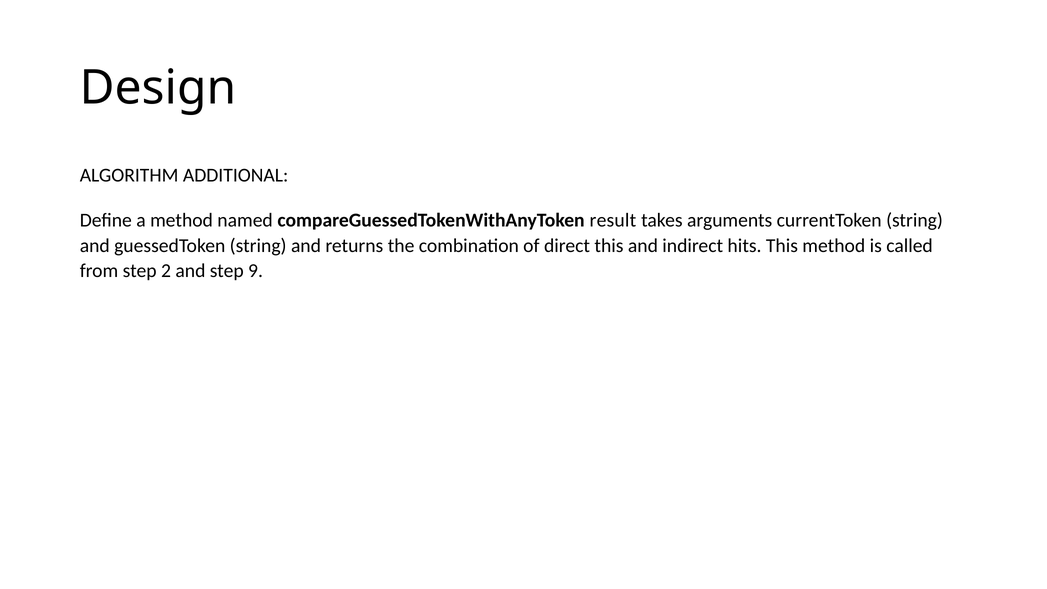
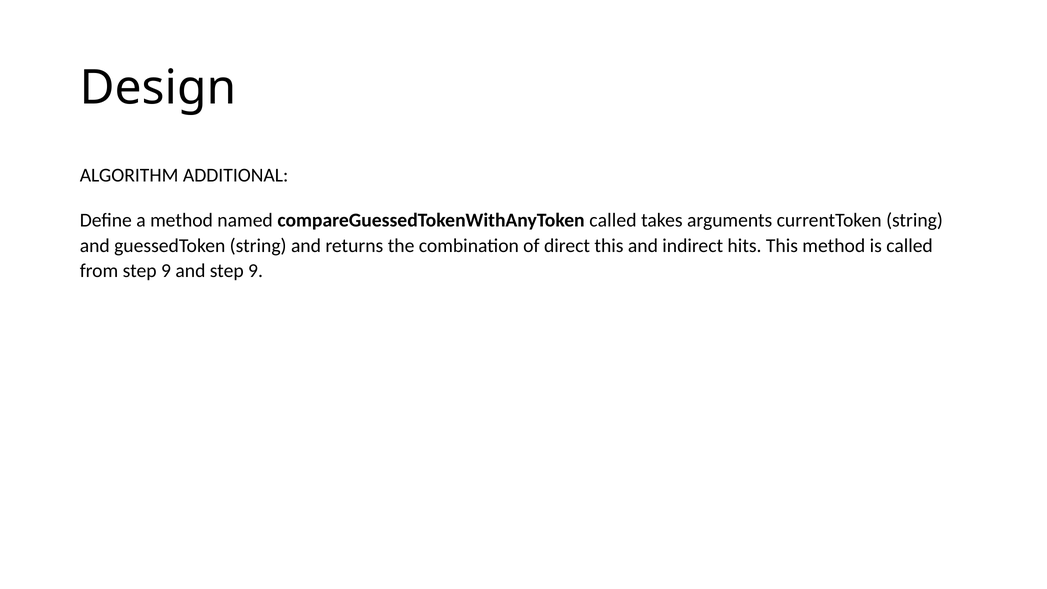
compareGuessedTokenWithAnyToken result: result -> called (613, 220)
from step 2: 2 -> 9 (166, 271)
